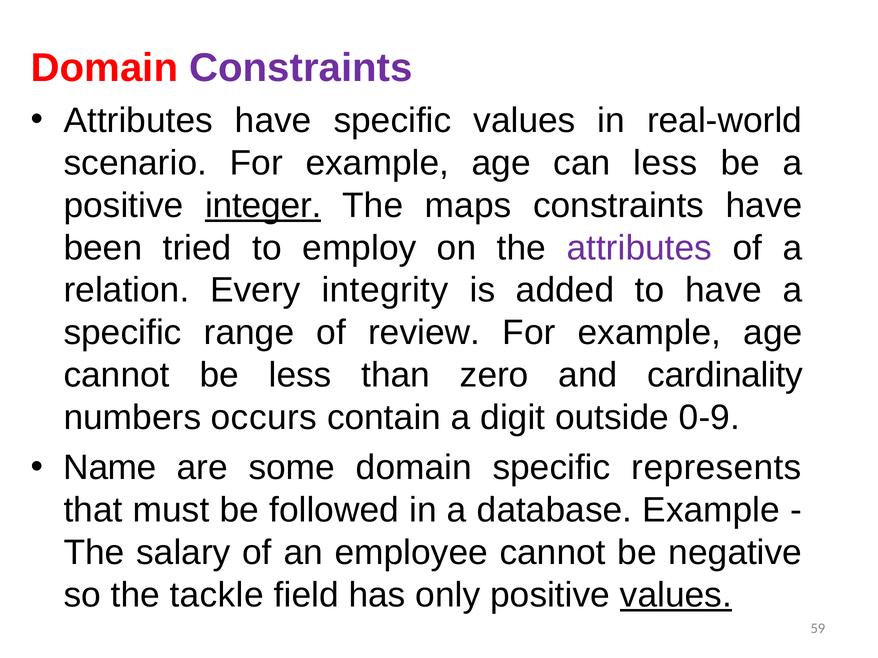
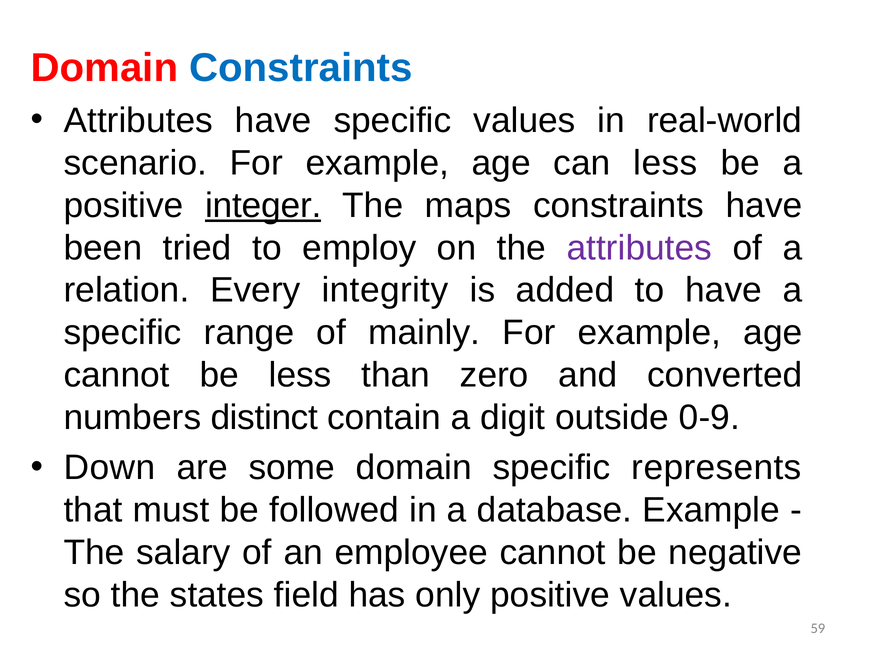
Constraints colour: purple -> blue (301, 68)
review: review -> mainly (424, 333)
cardinality: cardinality -> converted (725, 375)
occurs: occurs -> distinct (264, 418)
Name: Name -> Down (110, 468)
tackle: tackle -> states (217, 595)
values underline: present -> none (676, 595)
